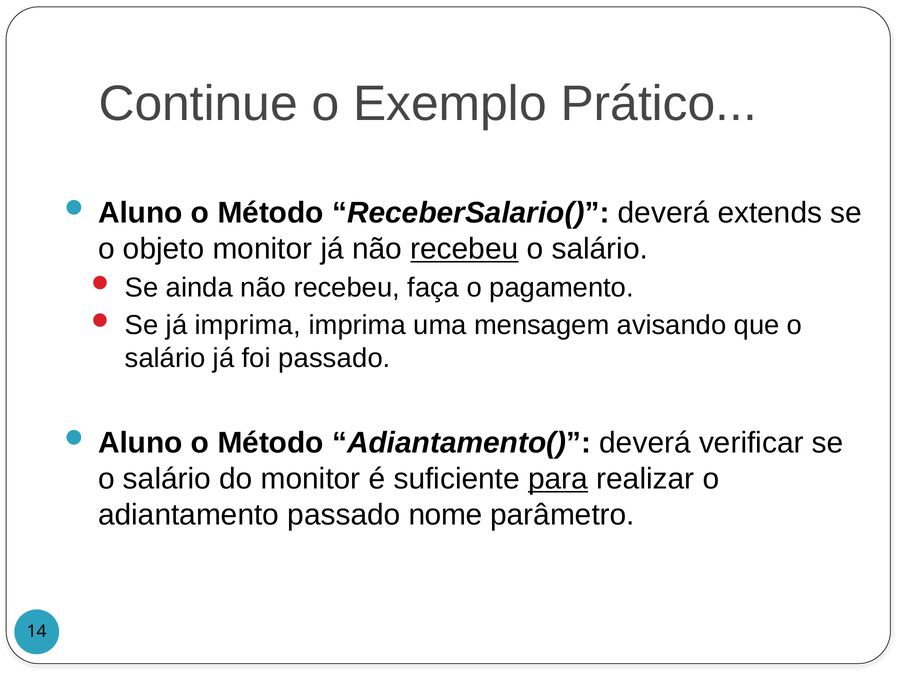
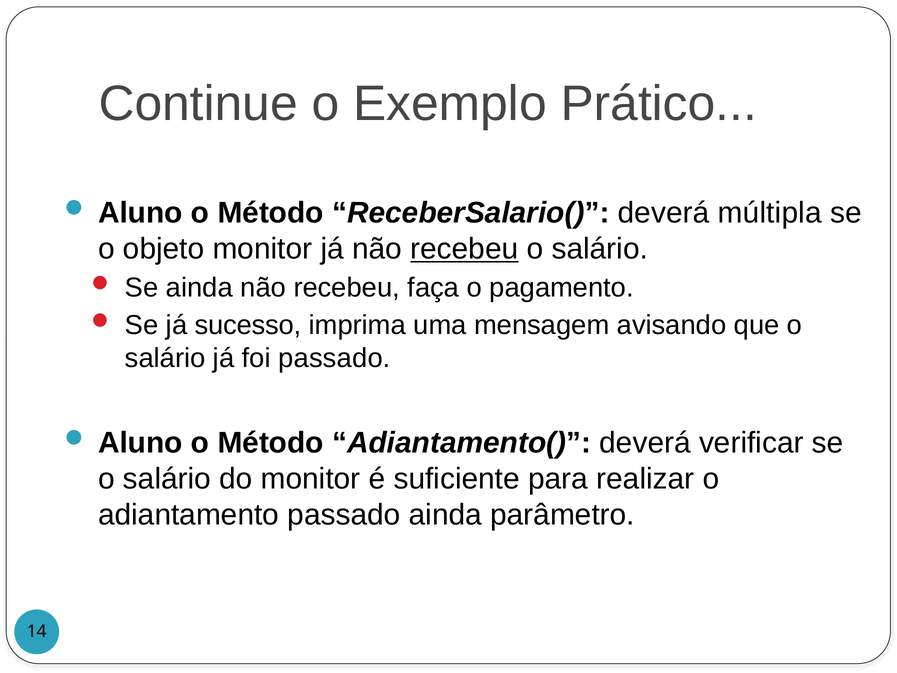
extends: extends -> múltipla (770, 213)
já imprima: imprima -> sucesso (248, 325)
para underline: present -> none (558, 479)
passado nome: nome -> ainda (445, 515)
